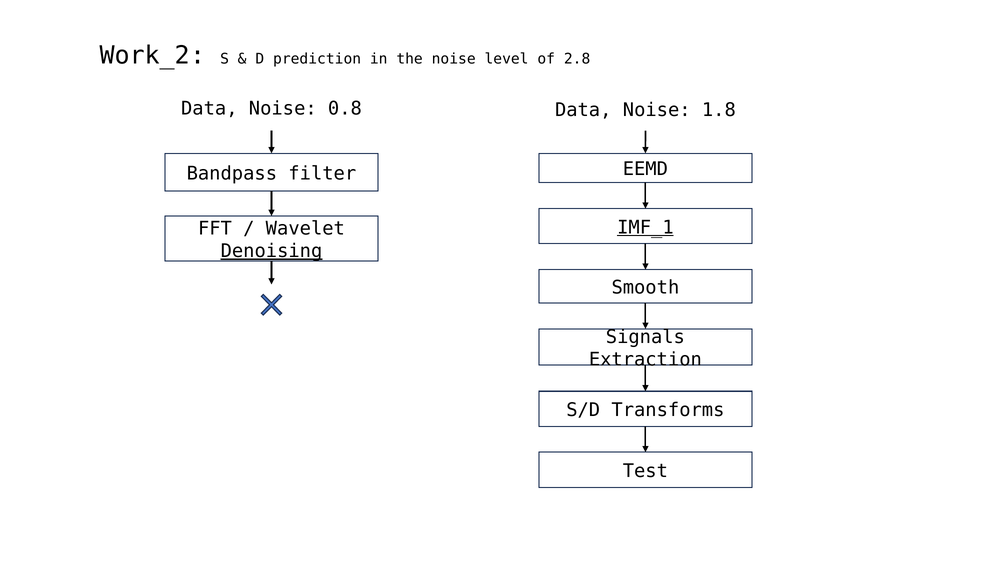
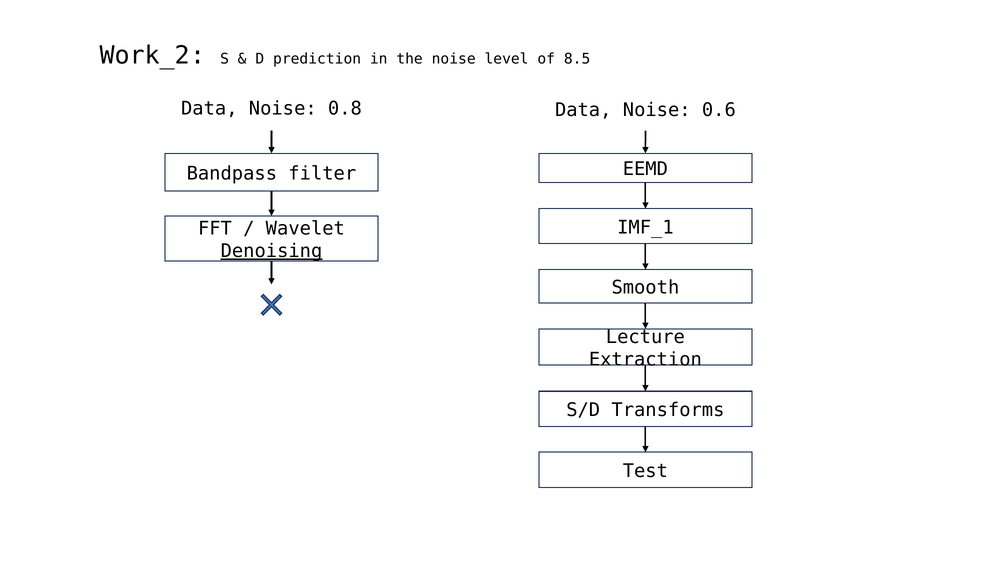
2.8: 2.8 -> 8.5 (577, 59)
1.8: 1.8 -> 0.6 (719, 110)
IMF_1 underline: present -> none (645, 228)
Signals: Signals -> Lecture (645, 337)
